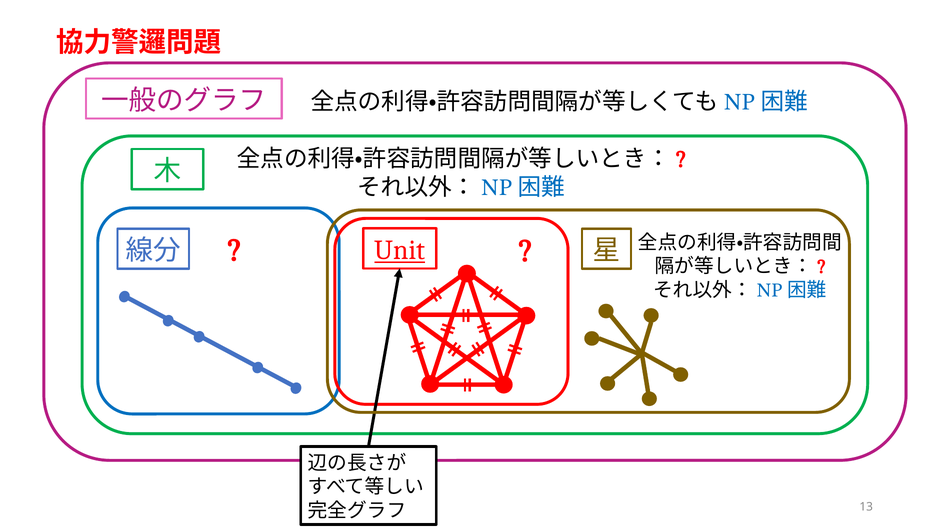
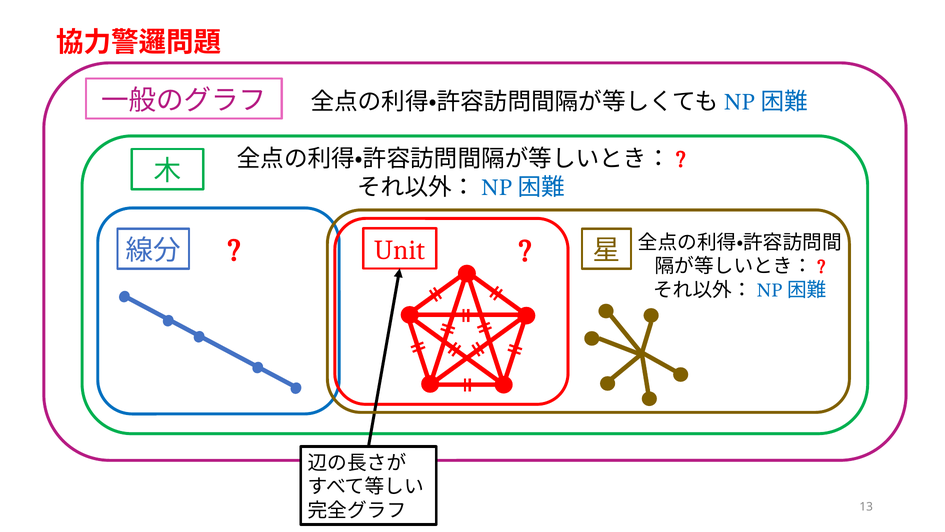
Unit underline: present -> none (400, 250)
